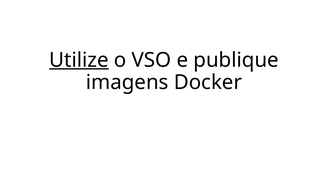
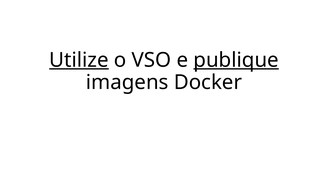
publique underline: none -> present (236, 60)
